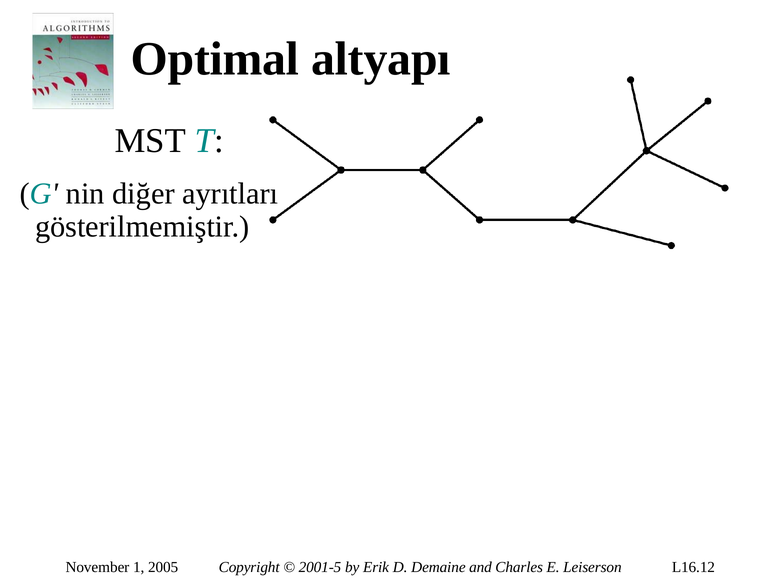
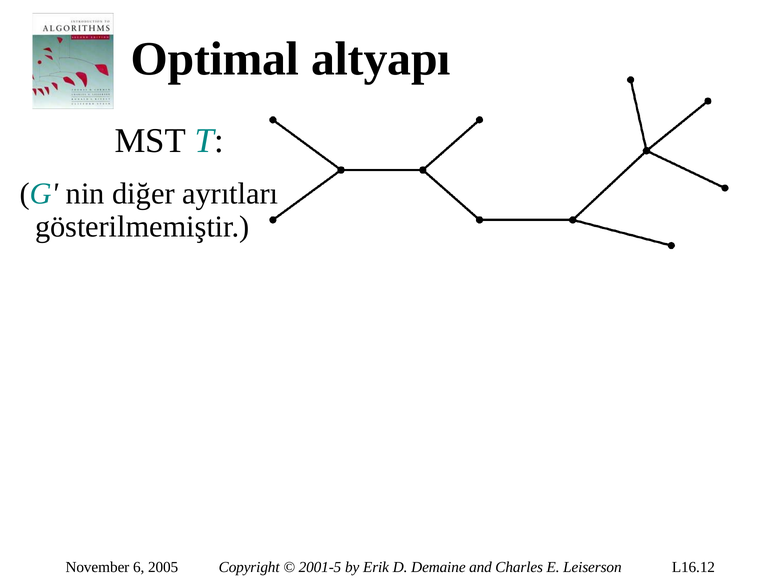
1: 1 -> 6 (139, 567)
